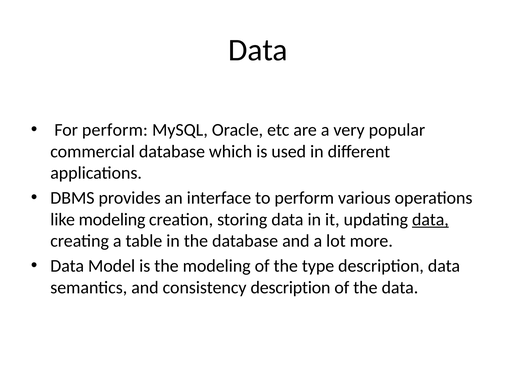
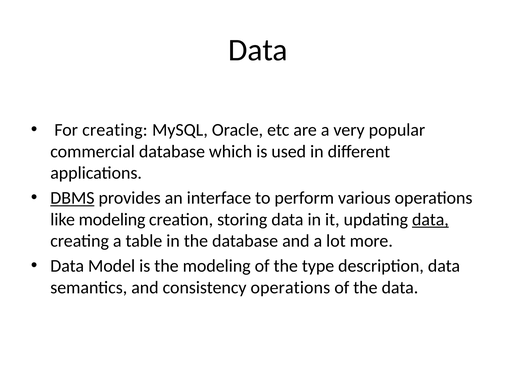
For perform: perform -> creating (115, 130)
DBMS underline: none -> present (72, 198)
consistency description: description -> operations (290, 288)
